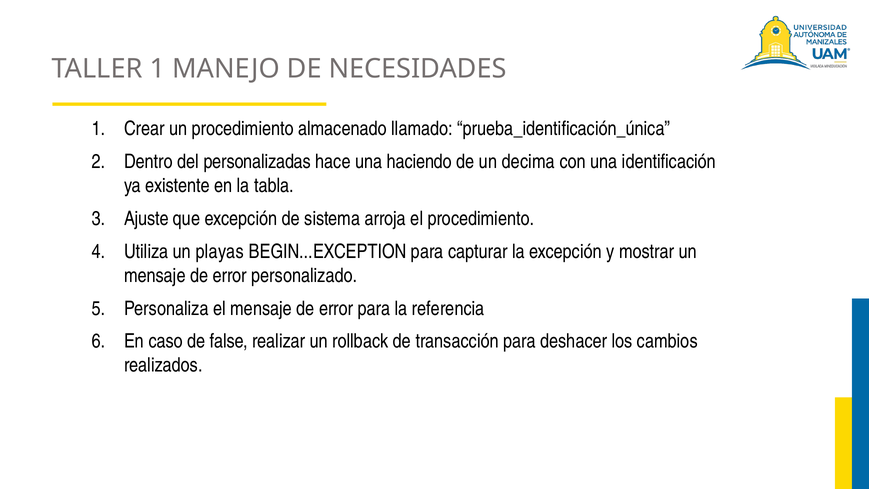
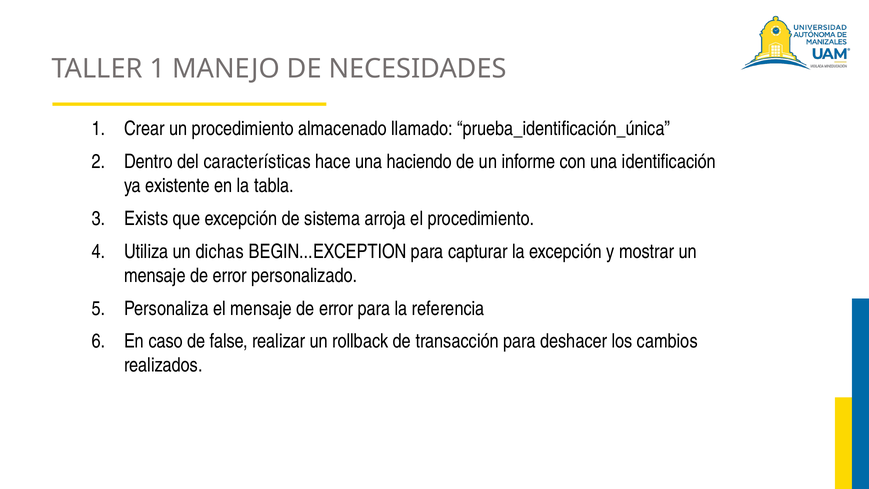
personalizadas: personalizadas -> características (257, 162)
decima: decima -> informe (528, 162)
Ajuste: Ajuste -> Exists (146, 219)
playas: playas -> dichas (220, 252)
